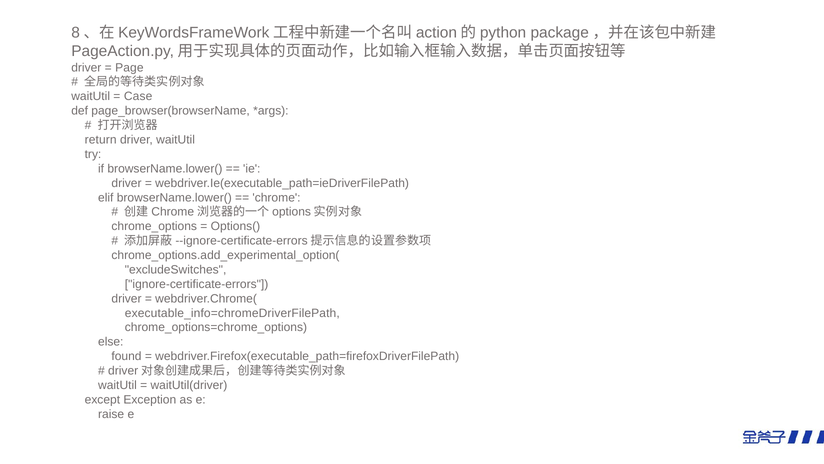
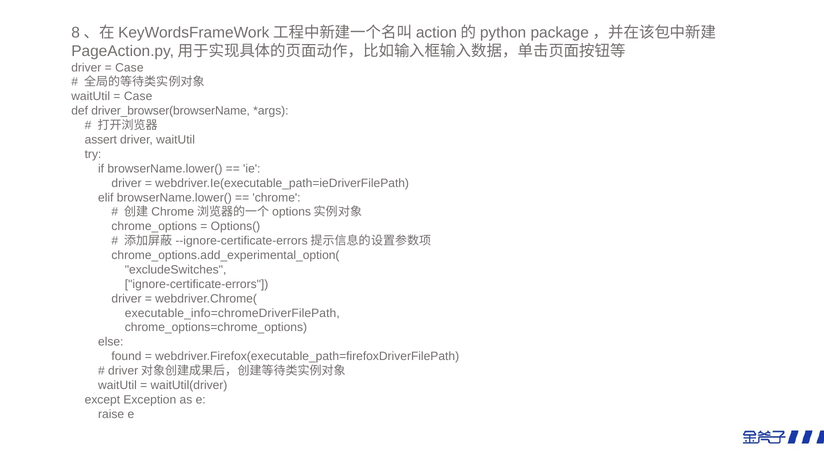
Page: Page -> Case (129, 67)
page_browser(browserName: page_browser(browserName -> driver_browser(browserName (171, 111)
return: return -> assert (101, 140)
